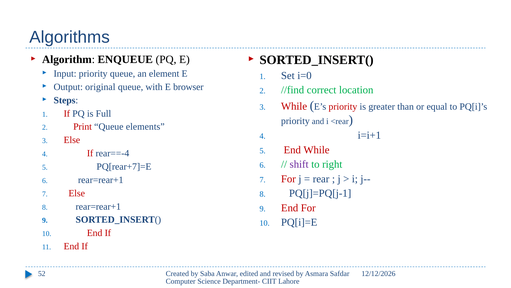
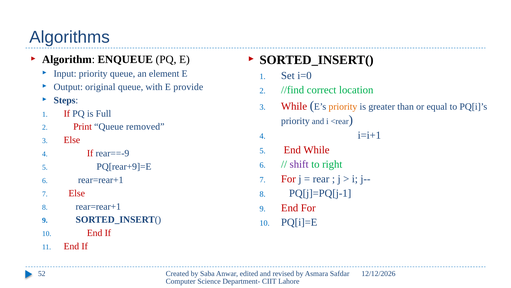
browser: browser -> provide (188, 87)
priority colour: red -> orange (343, 107)
elements: elements -> removed (145, 127)
rear==-4: rear==-4 -> rear==-9 (112, 153)
PQ[rear+7]=E: PQ[rear+7]=E -> PQ[rear+9]=E (124, 166)
